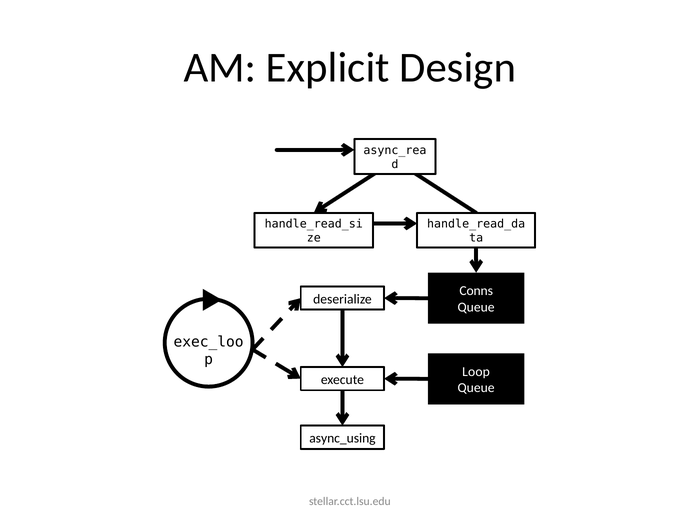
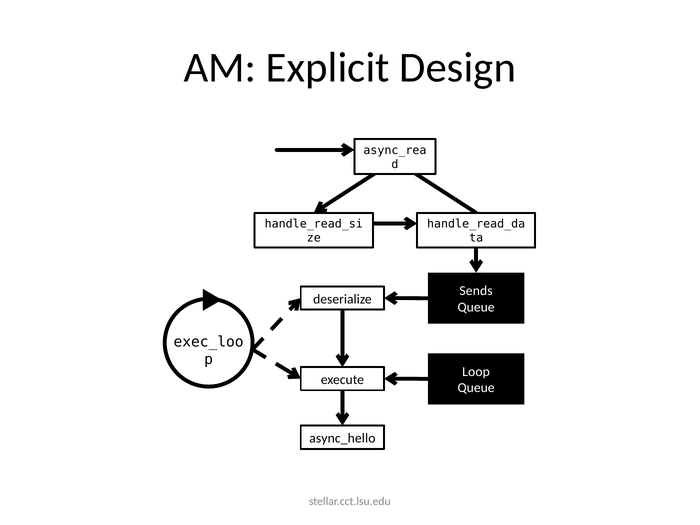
Conns: Conns -> Sends (476, 291)
async_using: async_using -> async_hello (342, 438)
